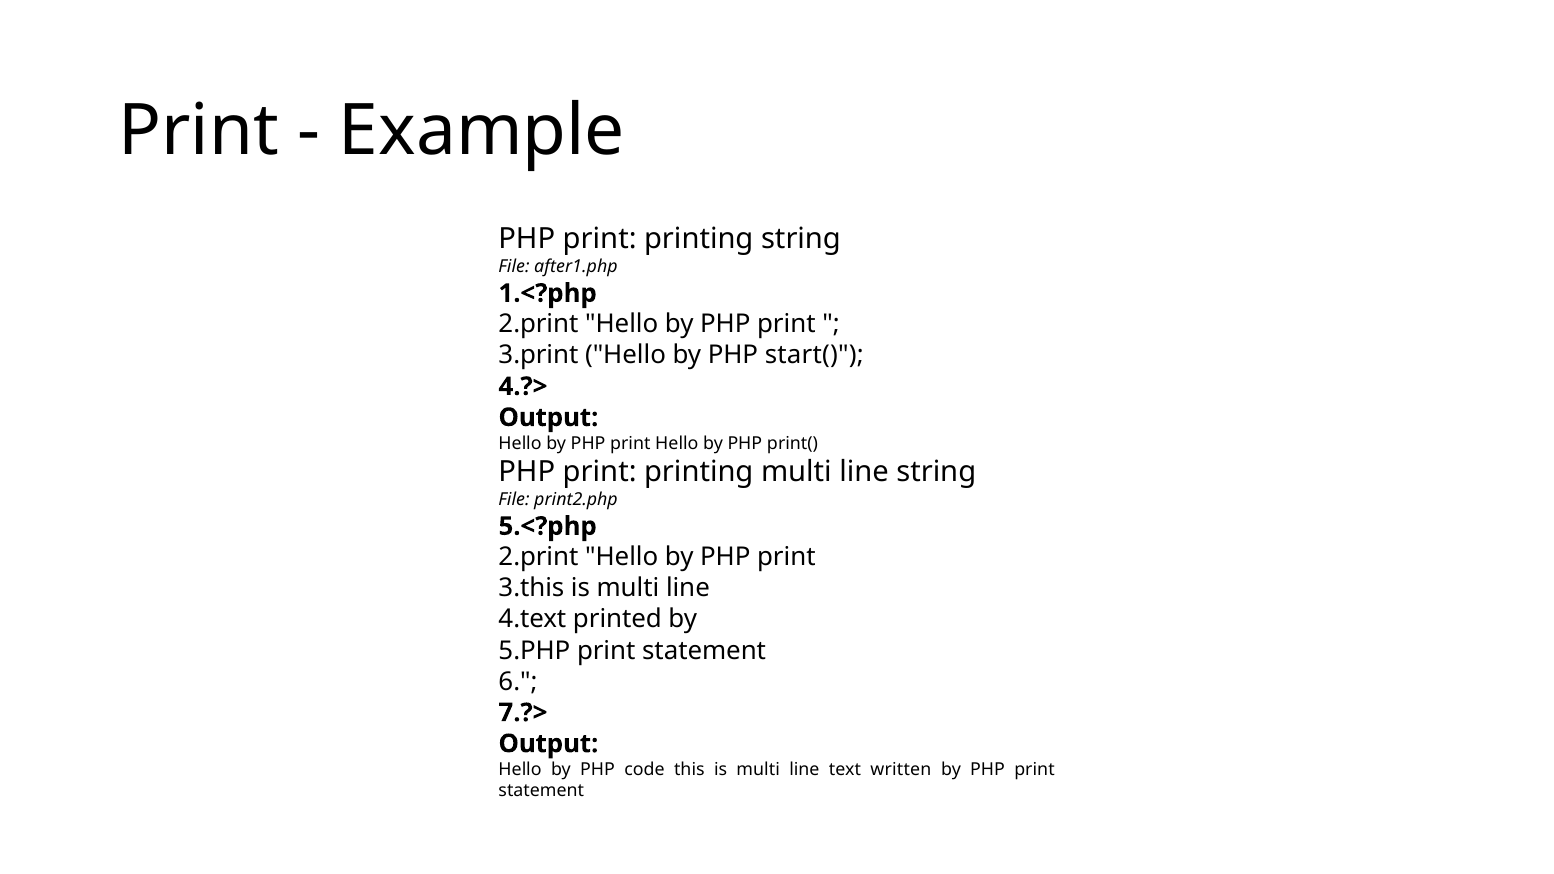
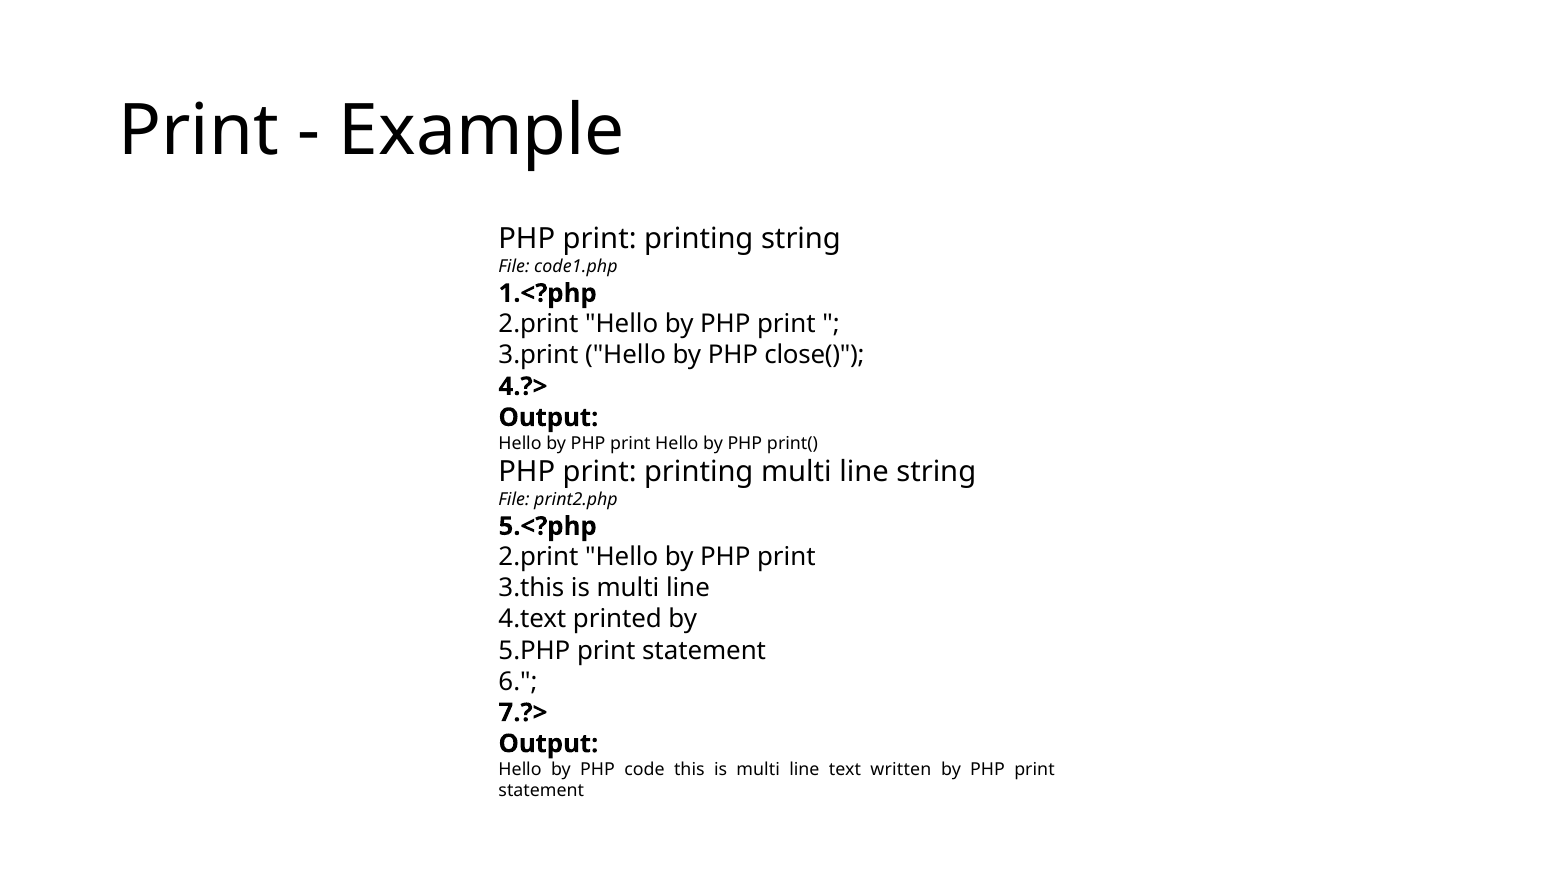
after1.php: after1.php -> code1.php (576, 267)
start(: start( -> close( (815, 355)
